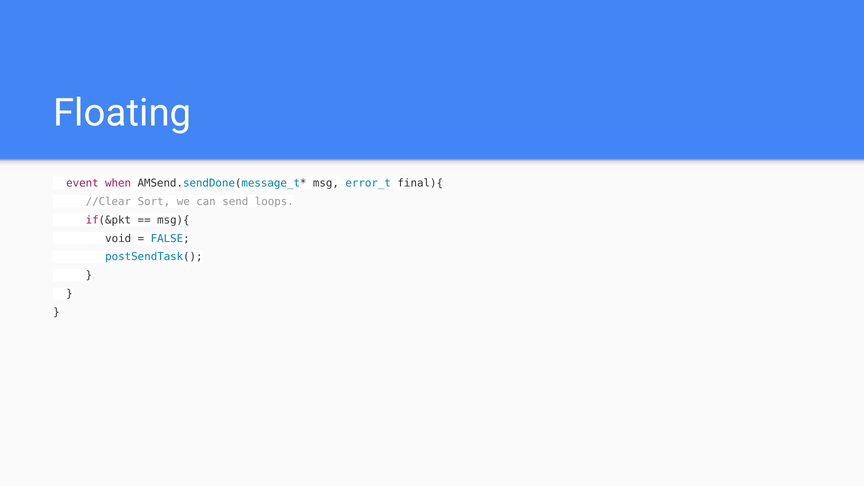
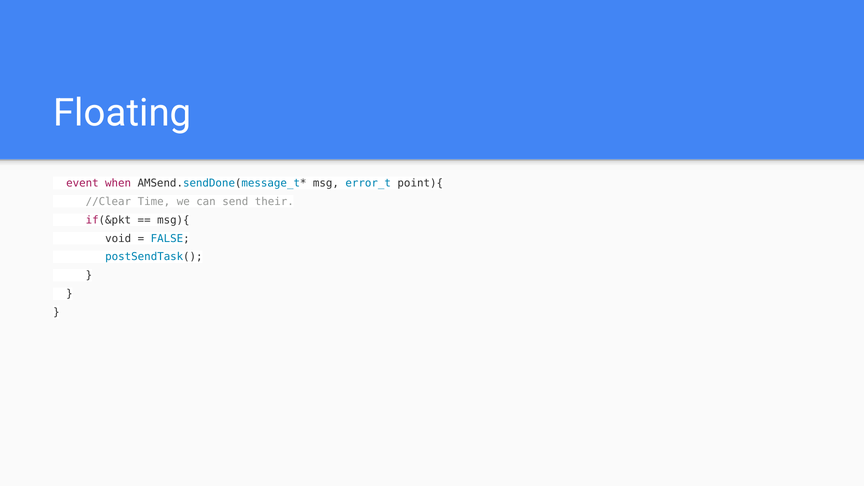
final){: final){ -> point){ (420, 183)
Sort: Sort -> Time (154, 202)
loops: loops -> their (274, 202)
